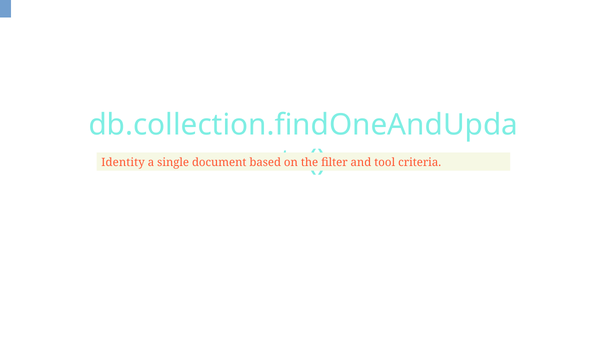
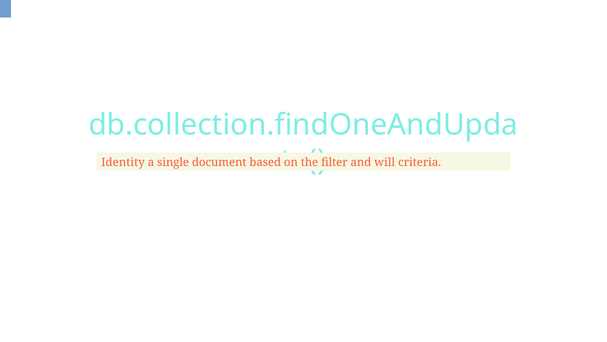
tool: tool -> will (385, 162)
